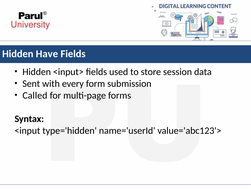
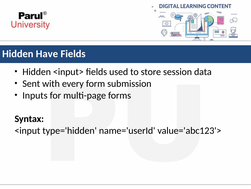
Called: Called -> Inputs (35, 95)
